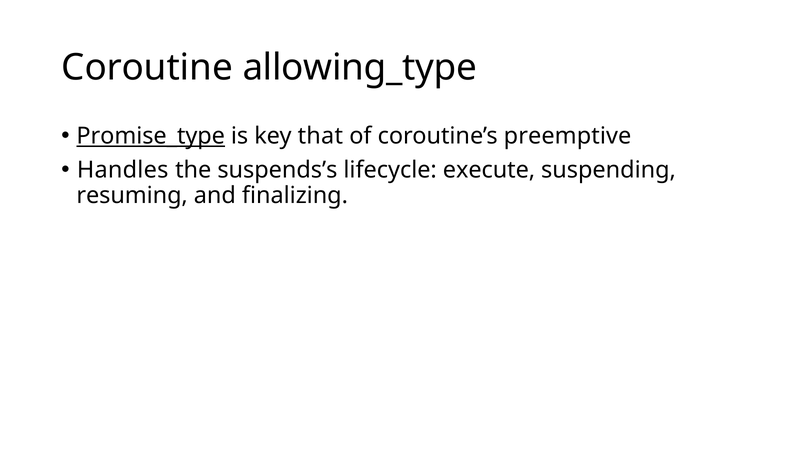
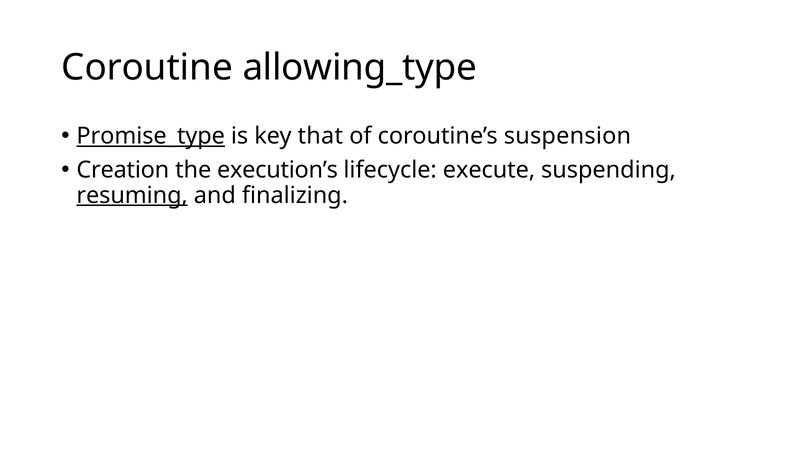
preemptive: preemptive -> suspension (567, 136)
Handles: Handles -> Creation (123, 170)
suspends’s: suspends’s -> execution’s (277, 170)
resuming underline: none -> present (132, 195)
